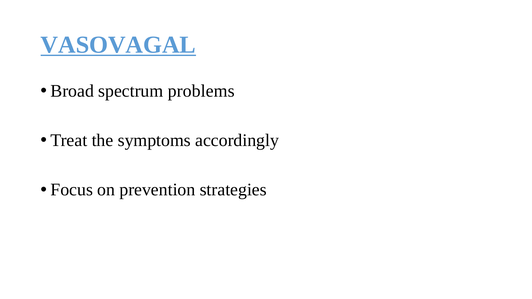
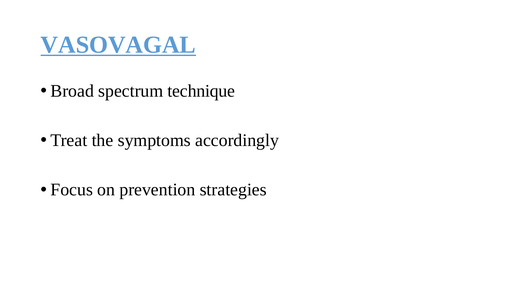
problems: problems -> technique (201, 91)
